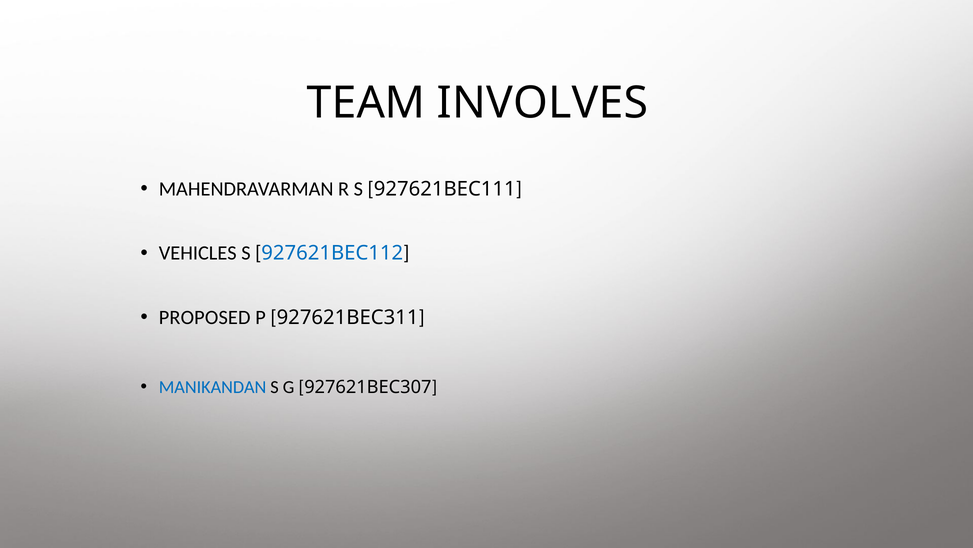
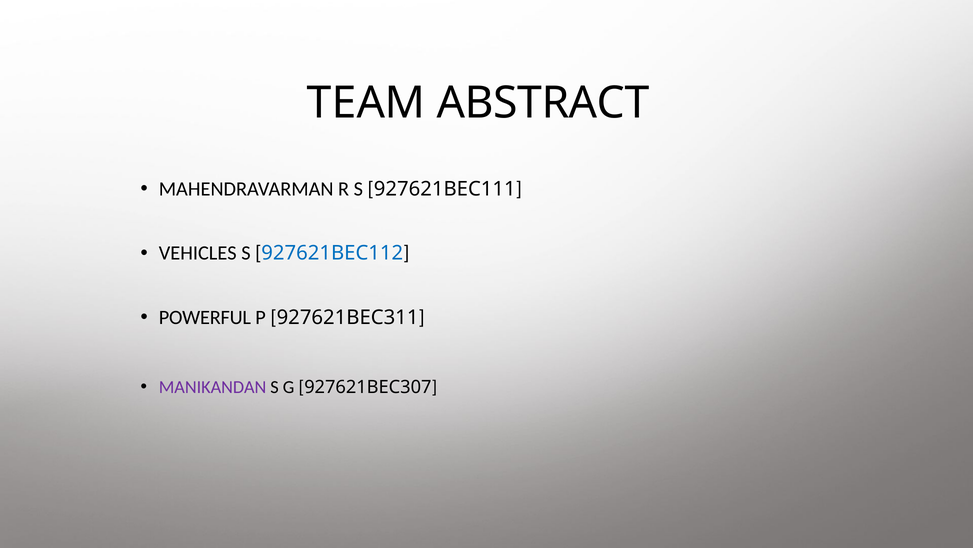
INVOLVES: INVOLVES -> ABSTRACT (543, 103)
PROPOSED: PROPOSED -> POWERFUL (205, 317)
MANIKANDAN colour: blue -> purple (213, 387)
